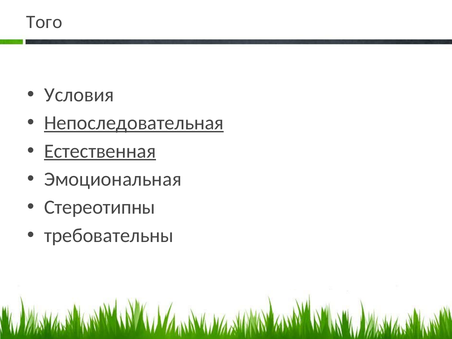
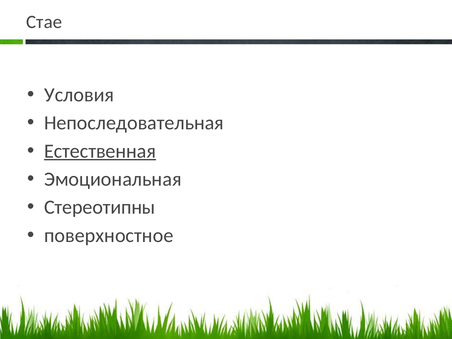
Того: Того -> Стае (44, 22)
Непоследовательная underline: present -> none (134, 123)
требовательны: требовательны -> поверхностное (109, 235)
